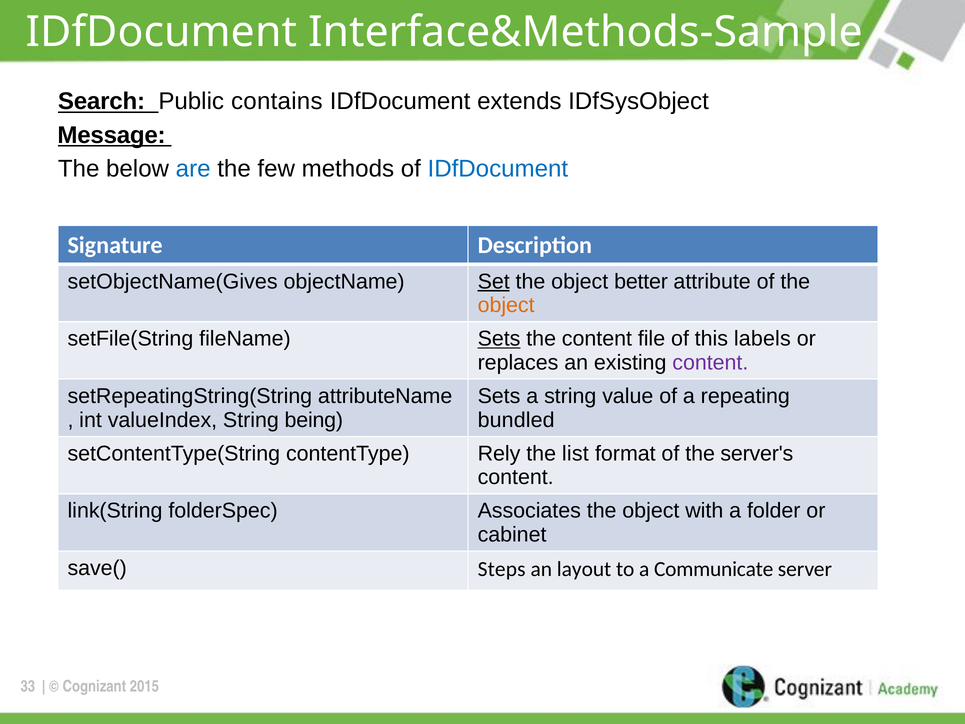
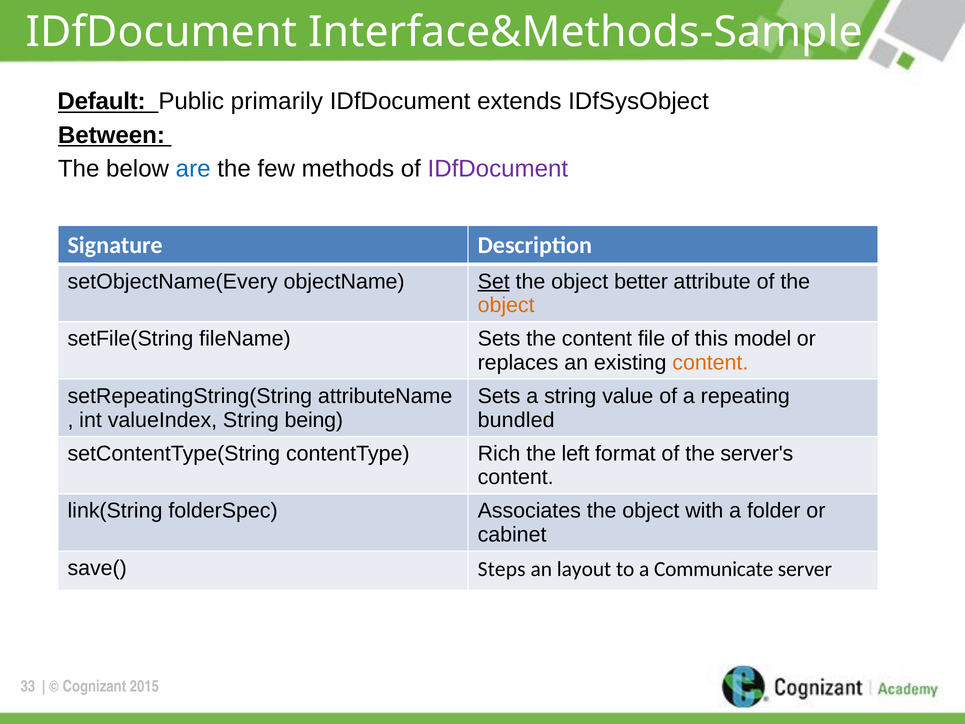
Search: Search -> Default (102, 101)
contains: contains -> primarily (277, 101)
Message: Message -> Between (111, 135)
IDfDocument colour: blue -> purple (498, 169)
setObjectName(Gives: setObjectName(Gives -> setObjectName(Every (173, 281)
Sets underline: present -> none (499, 339)
labels: labels -> model (763, 339)
content colour: purple -> orange (710, 363)
Rely: Rely -> Rich (499, 453)
list: list -> left (576, 453)
